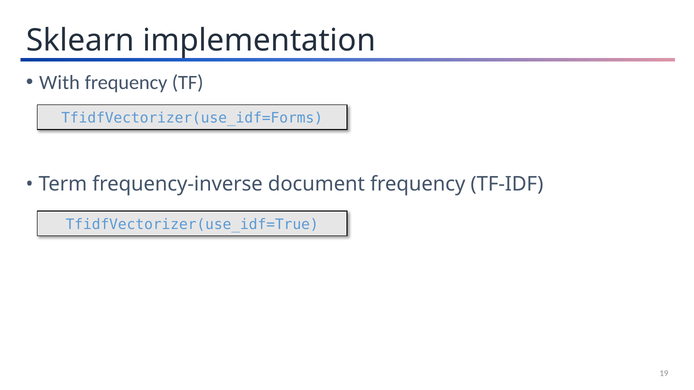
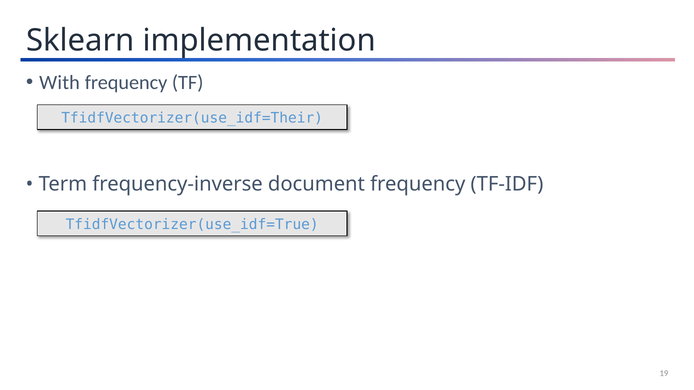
TfidfVectorizer(use_idf=Forms: TfidfVectorizer(use_idf=Forms -> TfidfVectorizer(use_idf=Their (192, 118)
